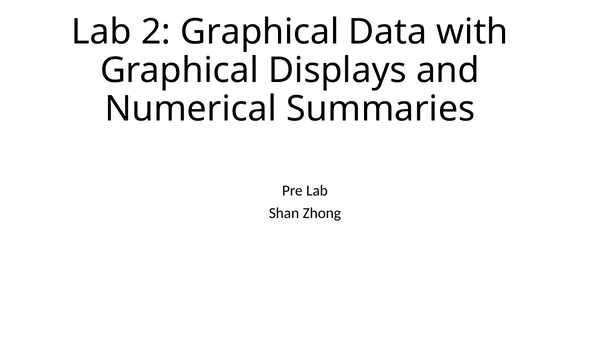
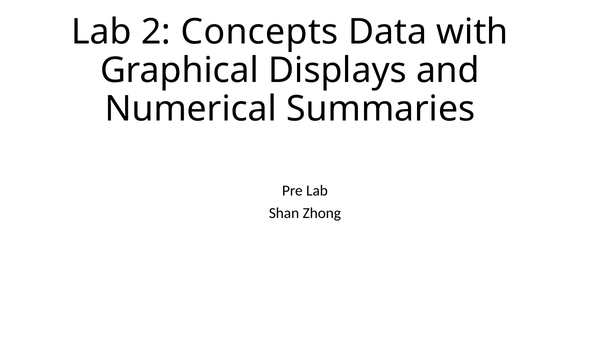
2 Graphical: Graphical -> Concepts (260, 32)
